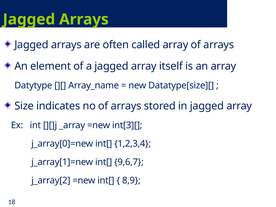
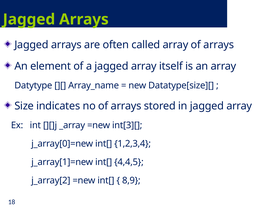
9,6,7: 9,6,7 -> 4,4,5 (129, 162)
